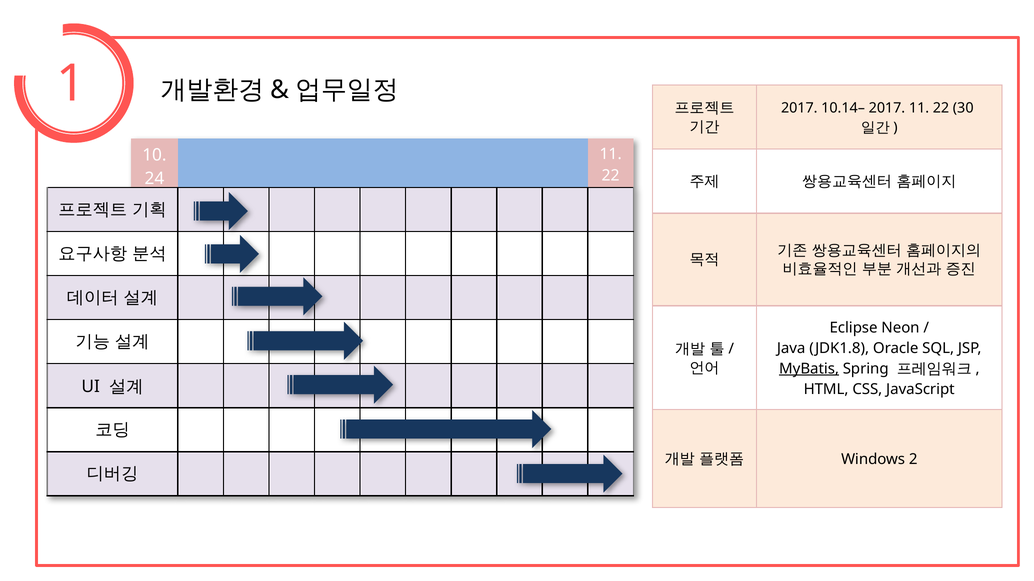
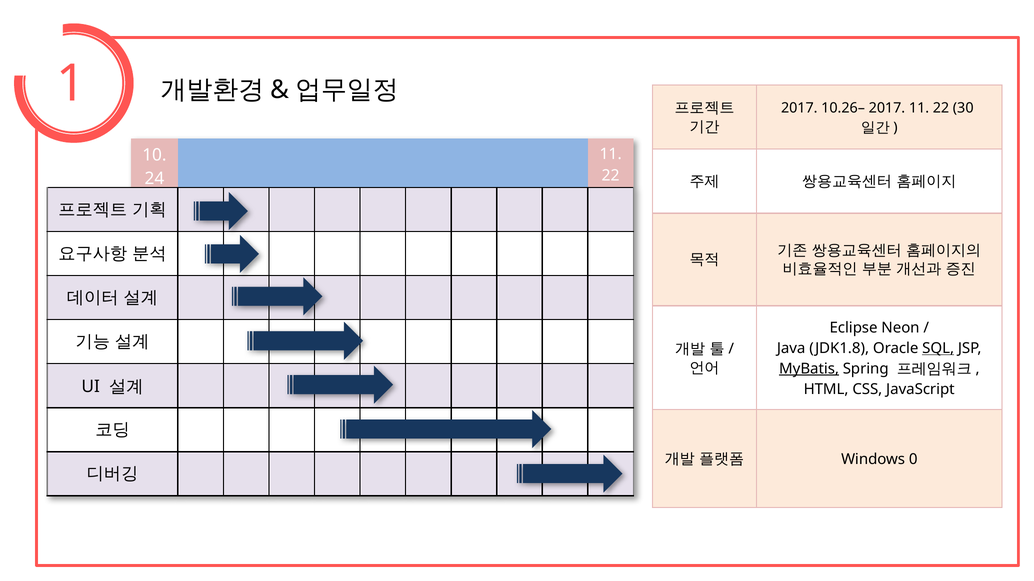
10.14–: 10.14– -> 10.26– (843, 108)
SQL underline: none -> present (938, 349)
2: 2 -> 0 (913, 460)
